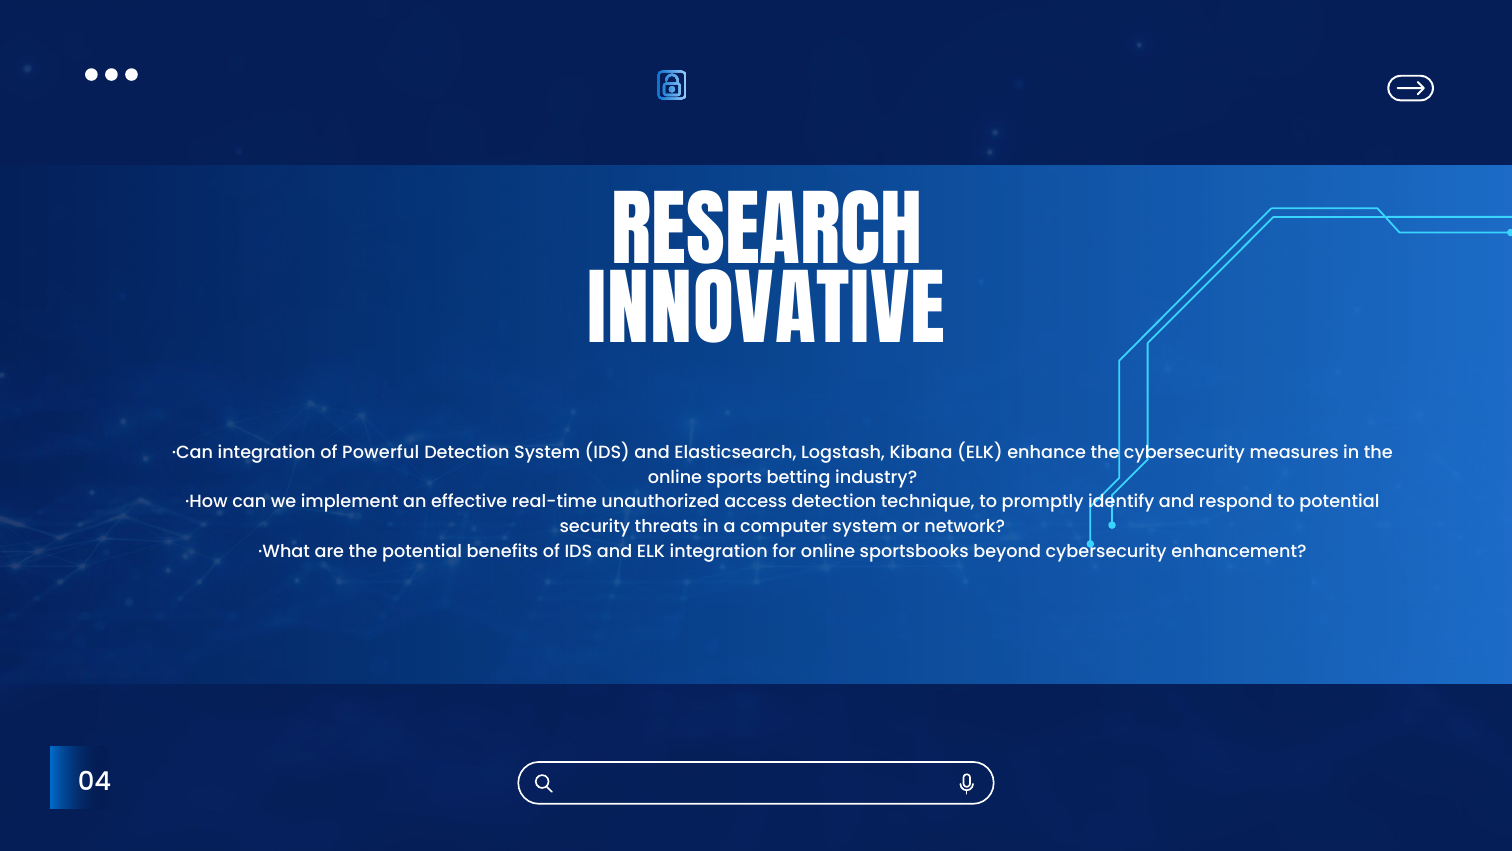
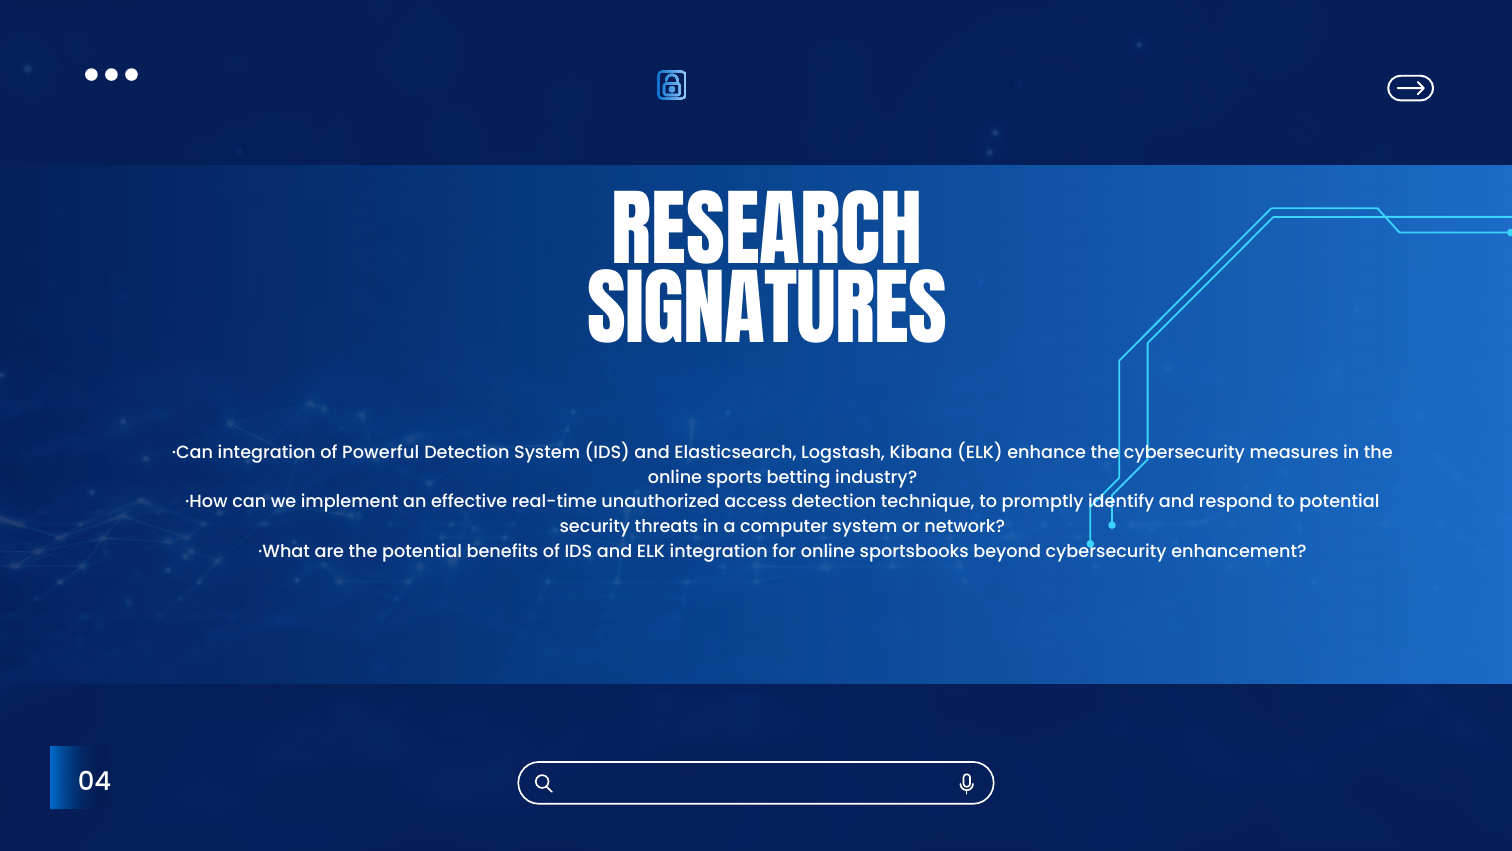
INNOVATIVE: INNOVATIVE -> SIGNATURES (767, 314)
